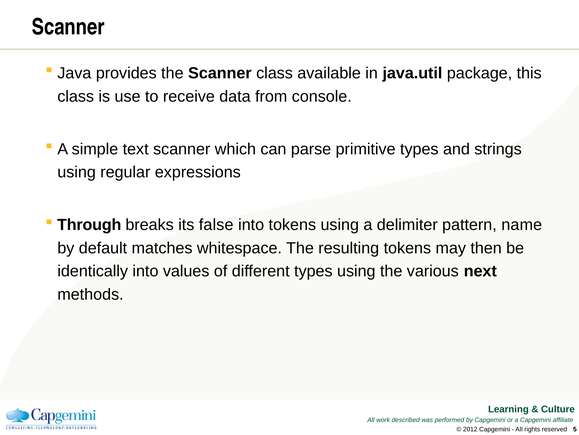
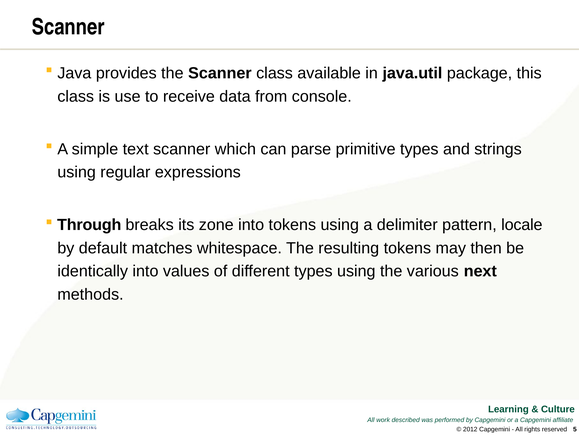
false: false -> zone (216, 225)
name: name -> locale (522, 225)
